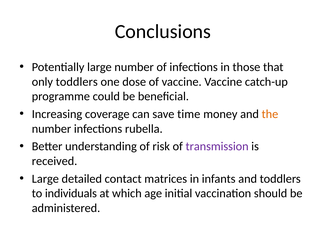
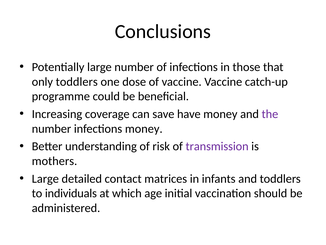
time: time -> have (189, 114)
the colour: orange -> purple (270, 114)
infections rubella: rubella -> money (144, 129)
received: received -> mothers (55, 161)
